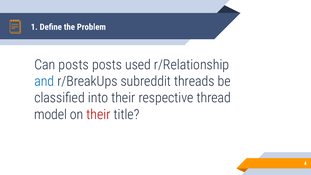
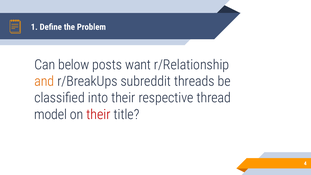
Can posts: posts -> below (74, 65)
used: used -> want (138, 65)
and colour: blue -> orange (44, 81)
